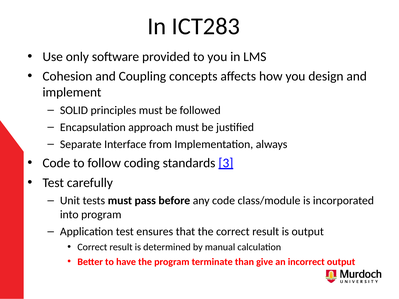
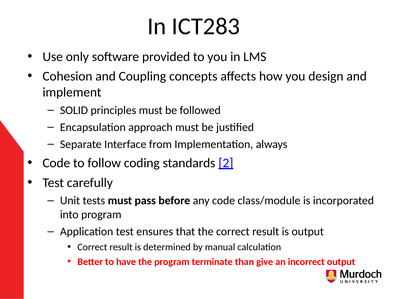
3: 3 -> 2 (226, 163)
